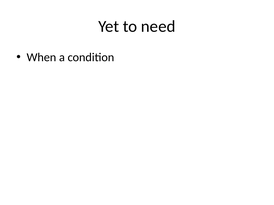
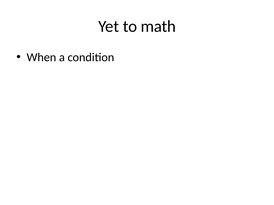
need: need -> math (158, 27)
